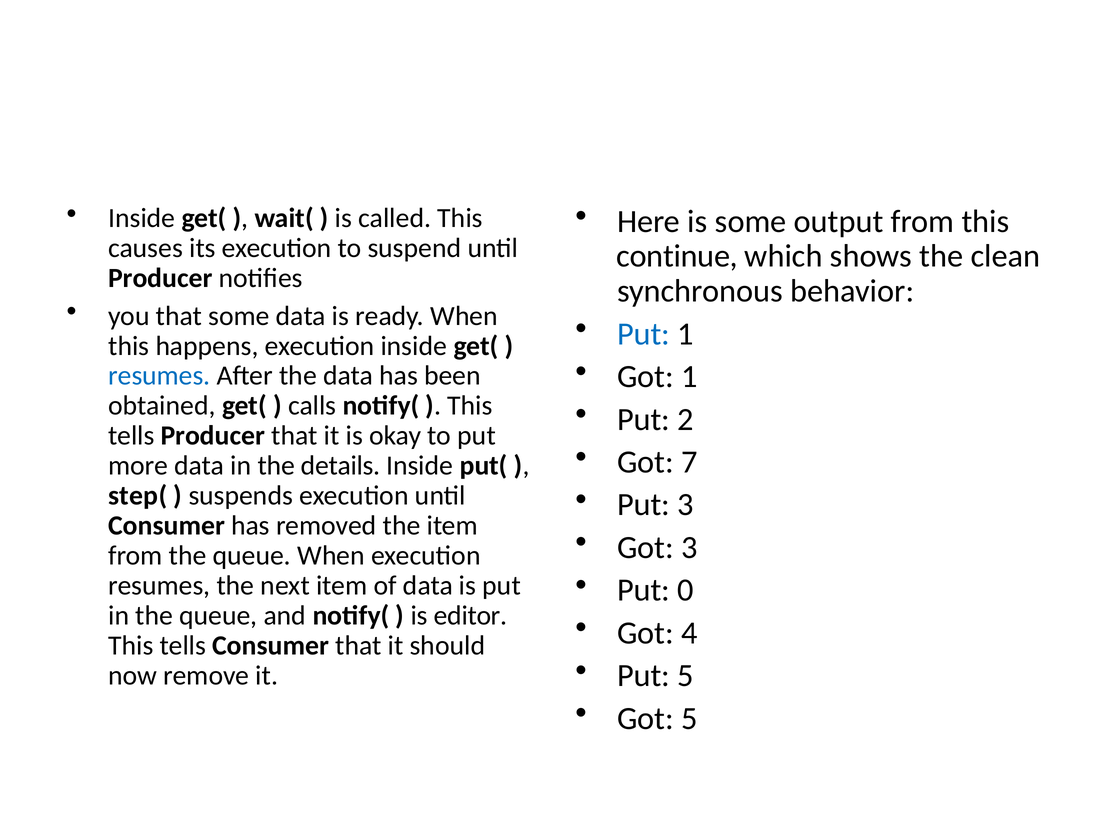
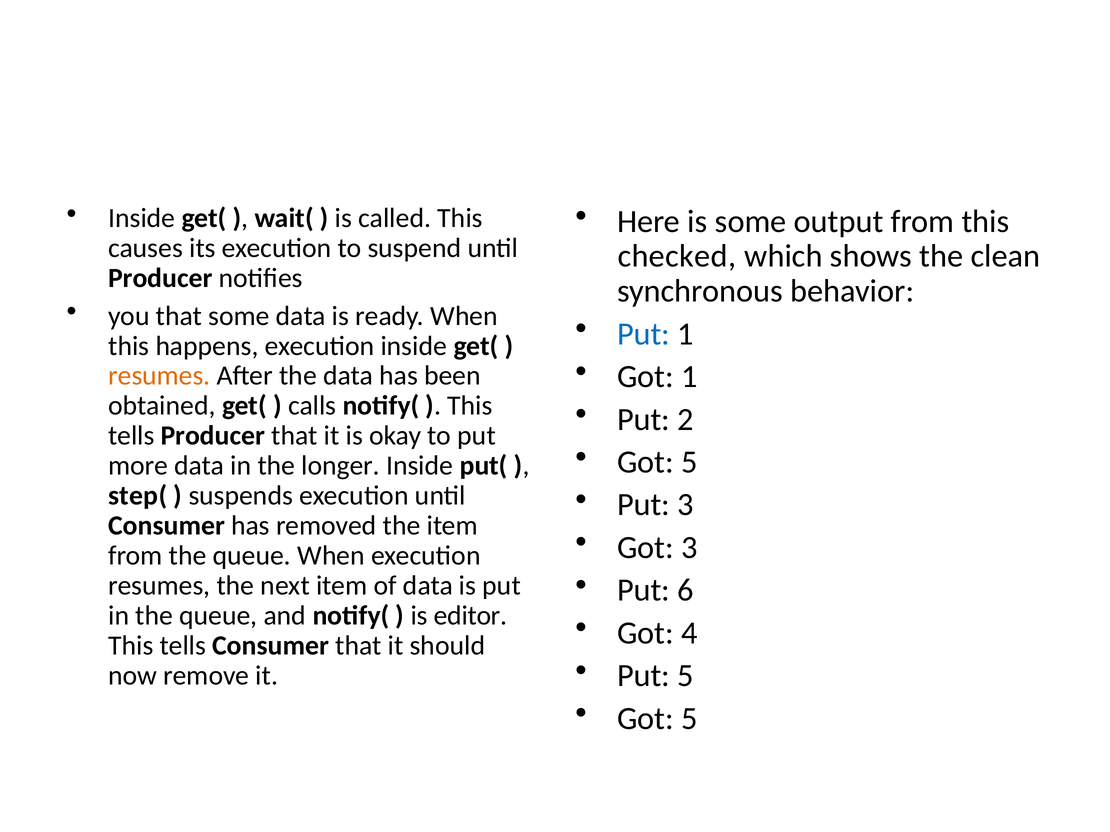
continue: continue -> checked (677, 256)
resumes colour: blue -> orange (159, 376)
7: 7 -> 5 (689, 462)
details: details -> longer (341, 466)
0: 0 -> 6 (686, 591)
